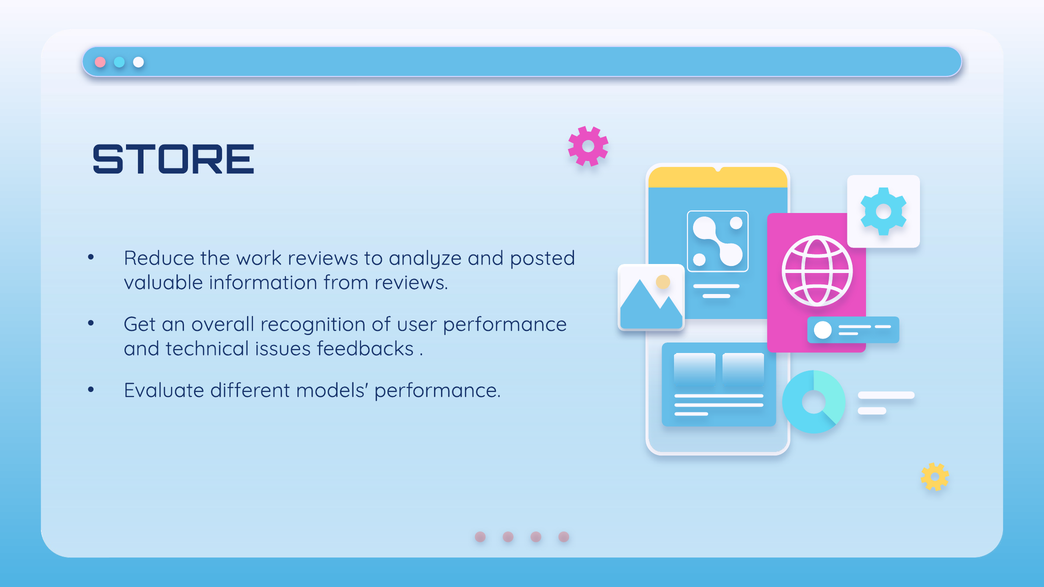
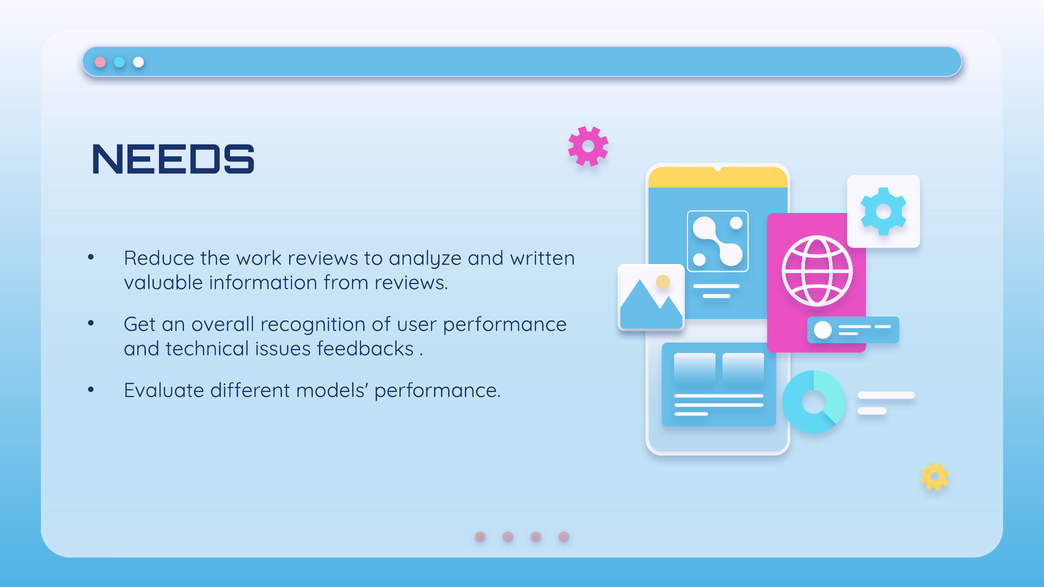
STORE: STORE -> NEEDS (173, 160)
posted: posted -> written (543, 258)
